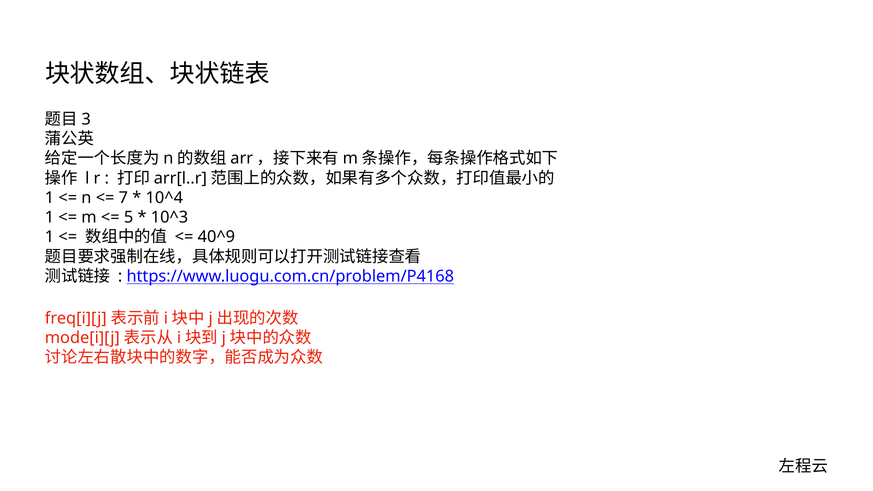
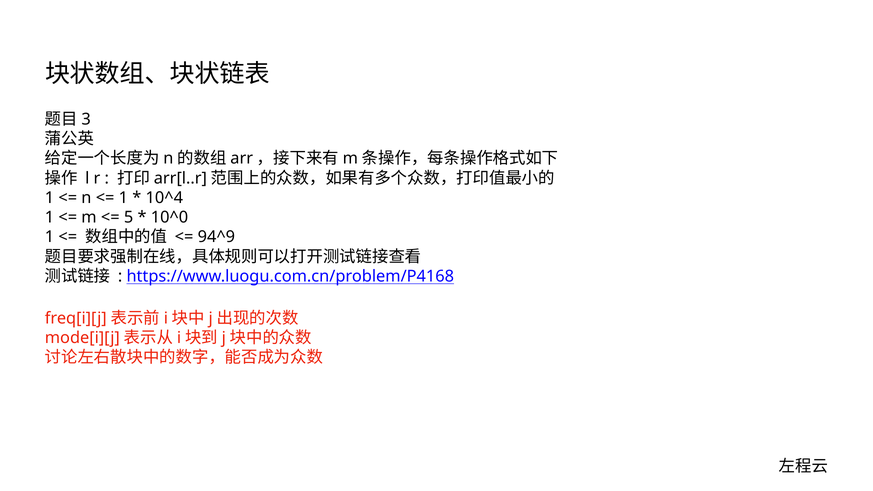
7: 7 -> 1 (123, 198)
10^3: 10^3 -> 10^0 (169, 217)
40^9: 40^9 -> 94^9 (216, 237)
